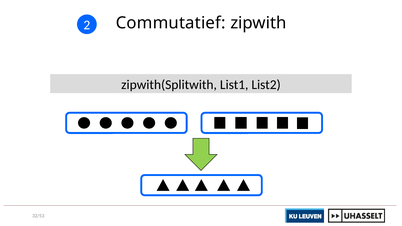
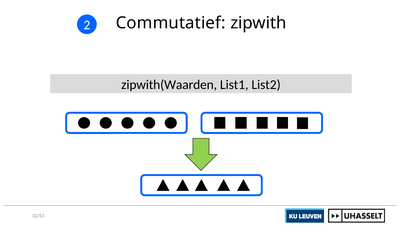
zipwith(Splitwith: zipwith(Splitwith -> zipwith(Waarden (169, 85)
